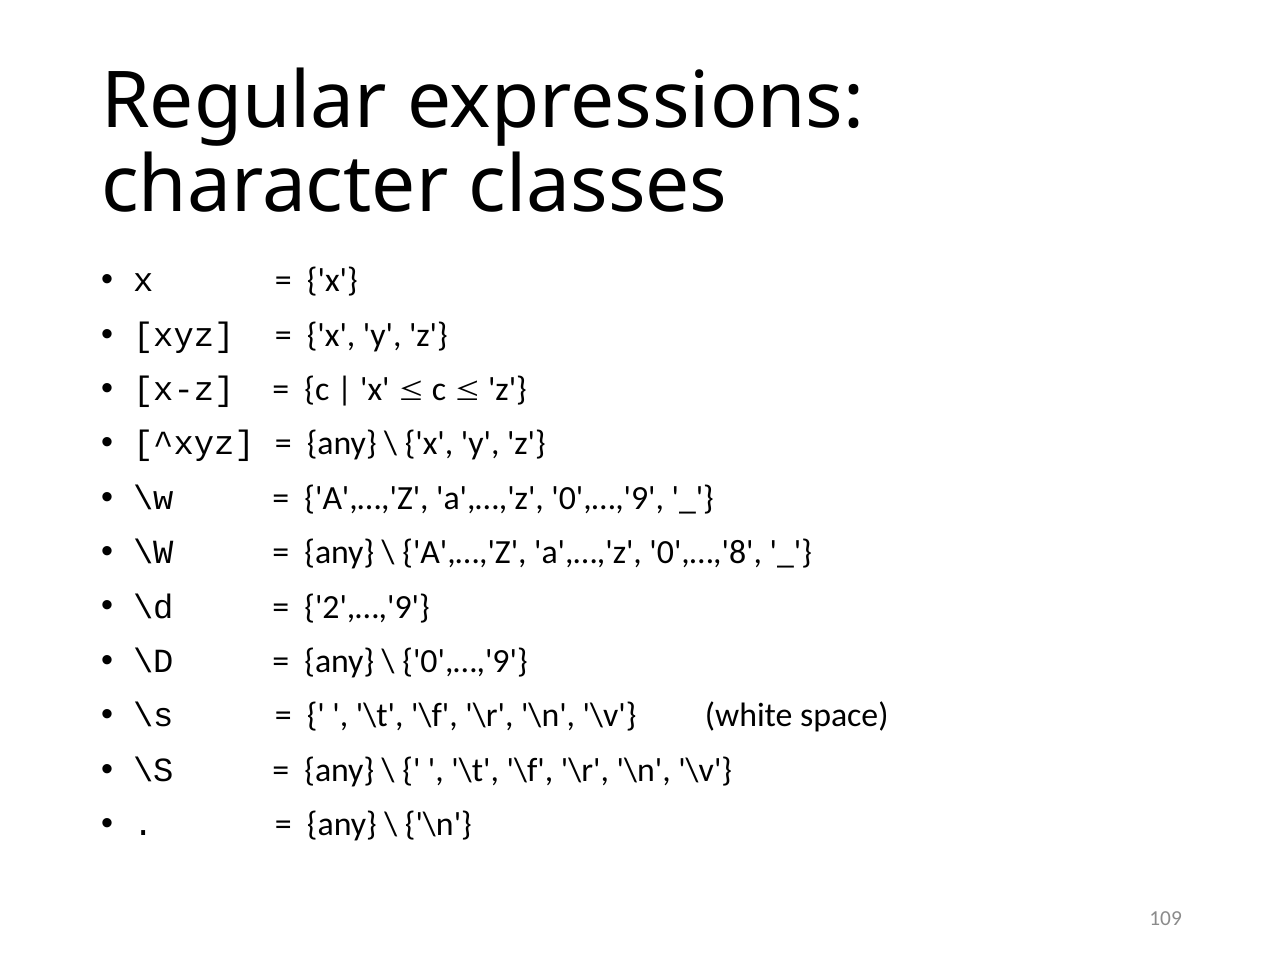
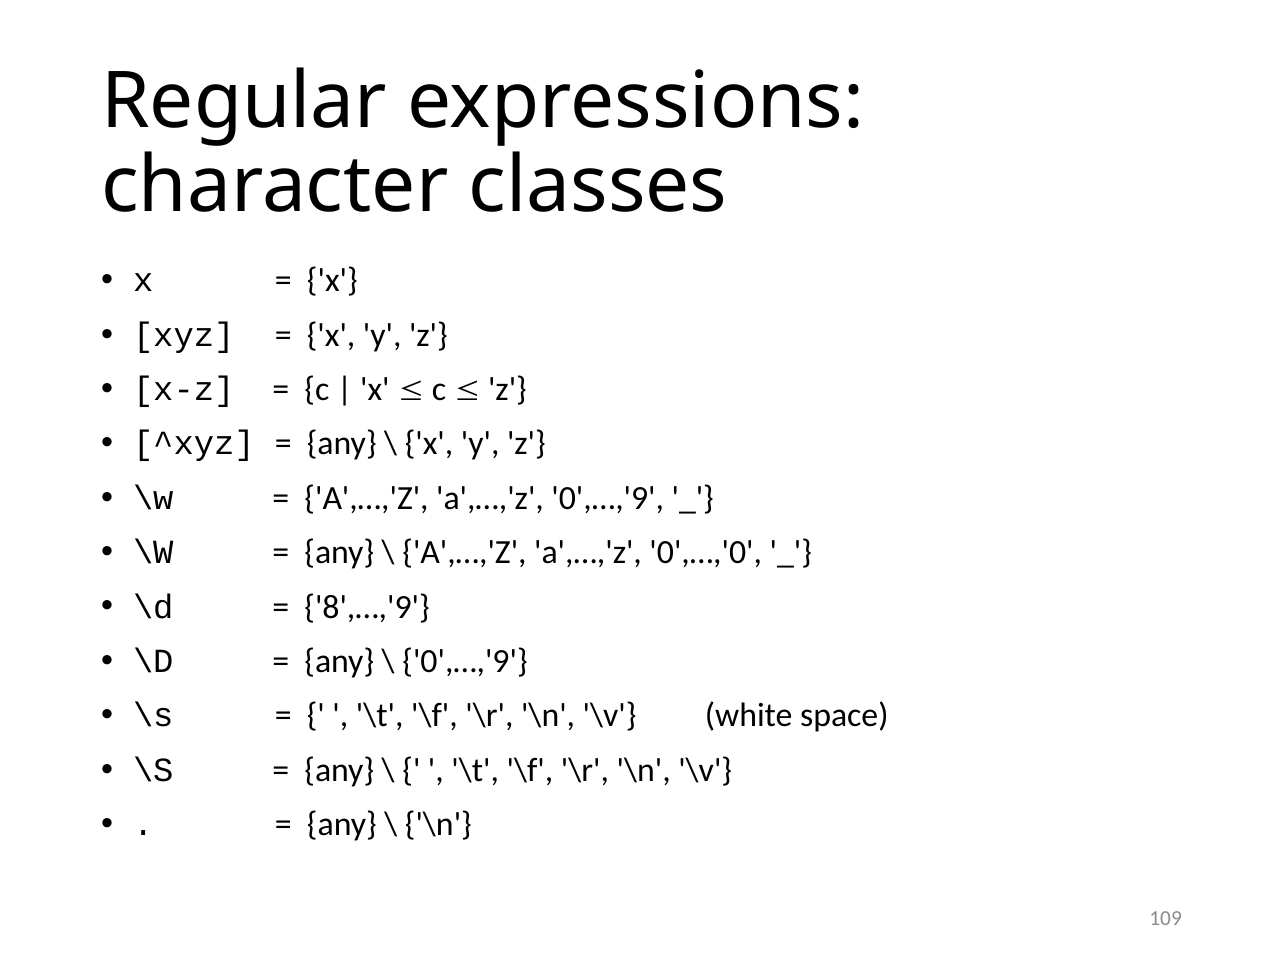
0',…,'8: 0',…,'8 -> 0',…,'0 (706, 553)
2',…,'9: 2',…,'9 -> 8',…,'9 (367, 607)
